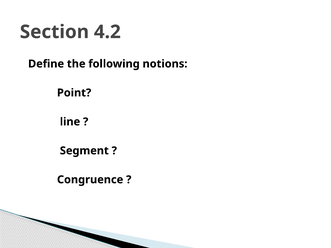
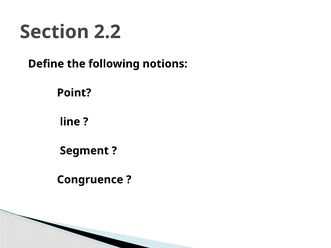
4.2: 4.2 -> 2.2 (107, 32)
